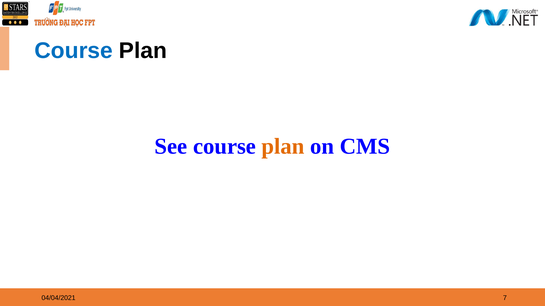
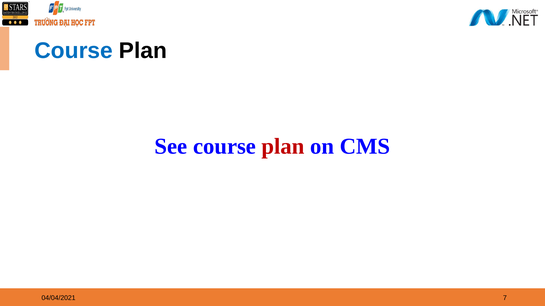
plan colour: orange -> red (283, 147)
